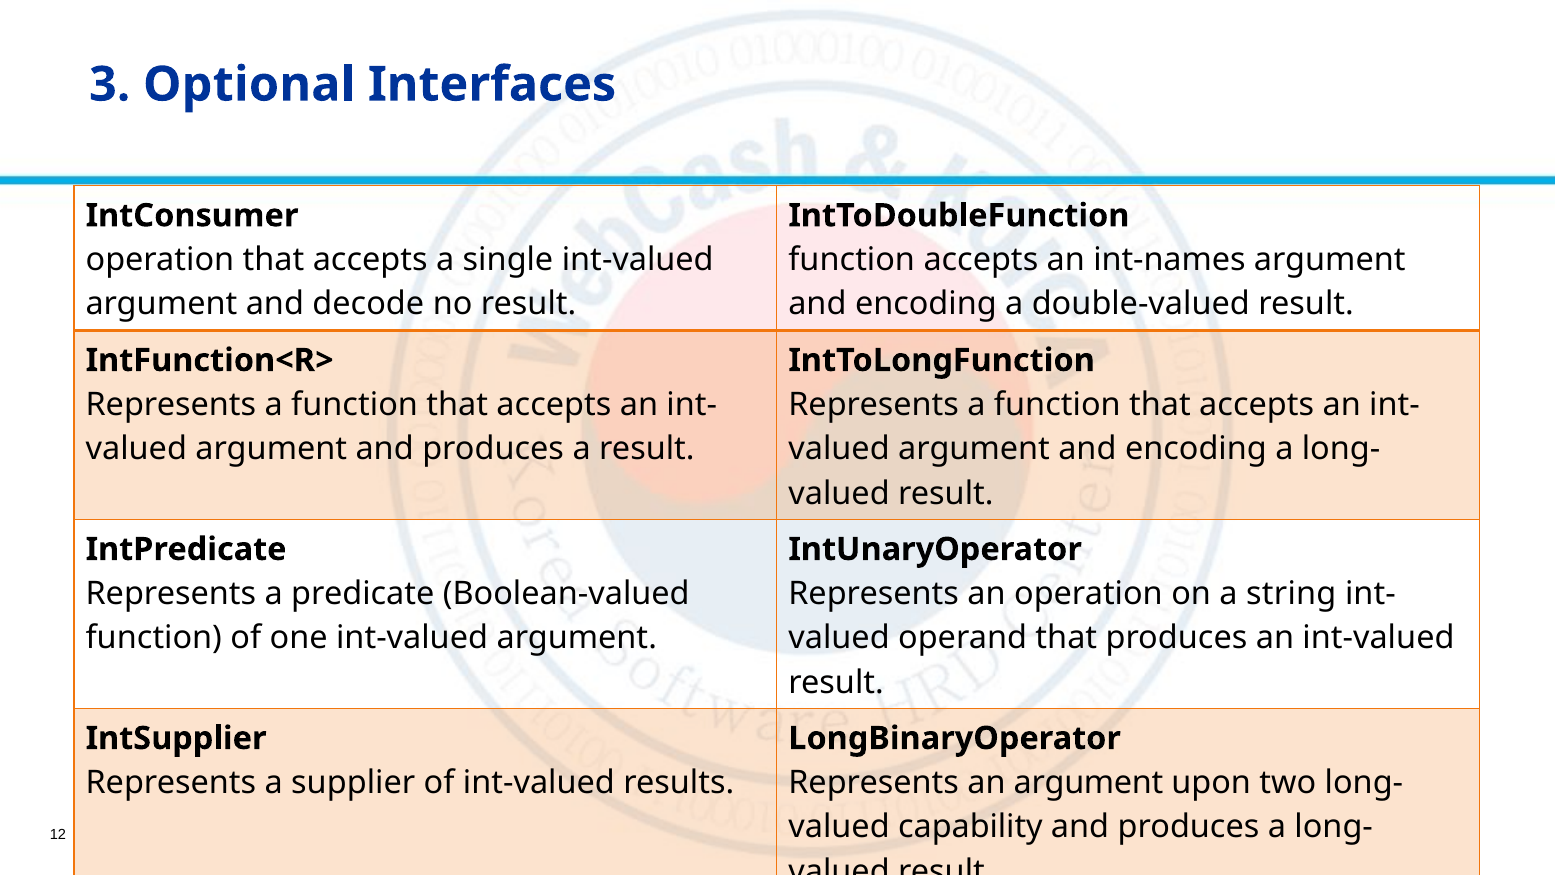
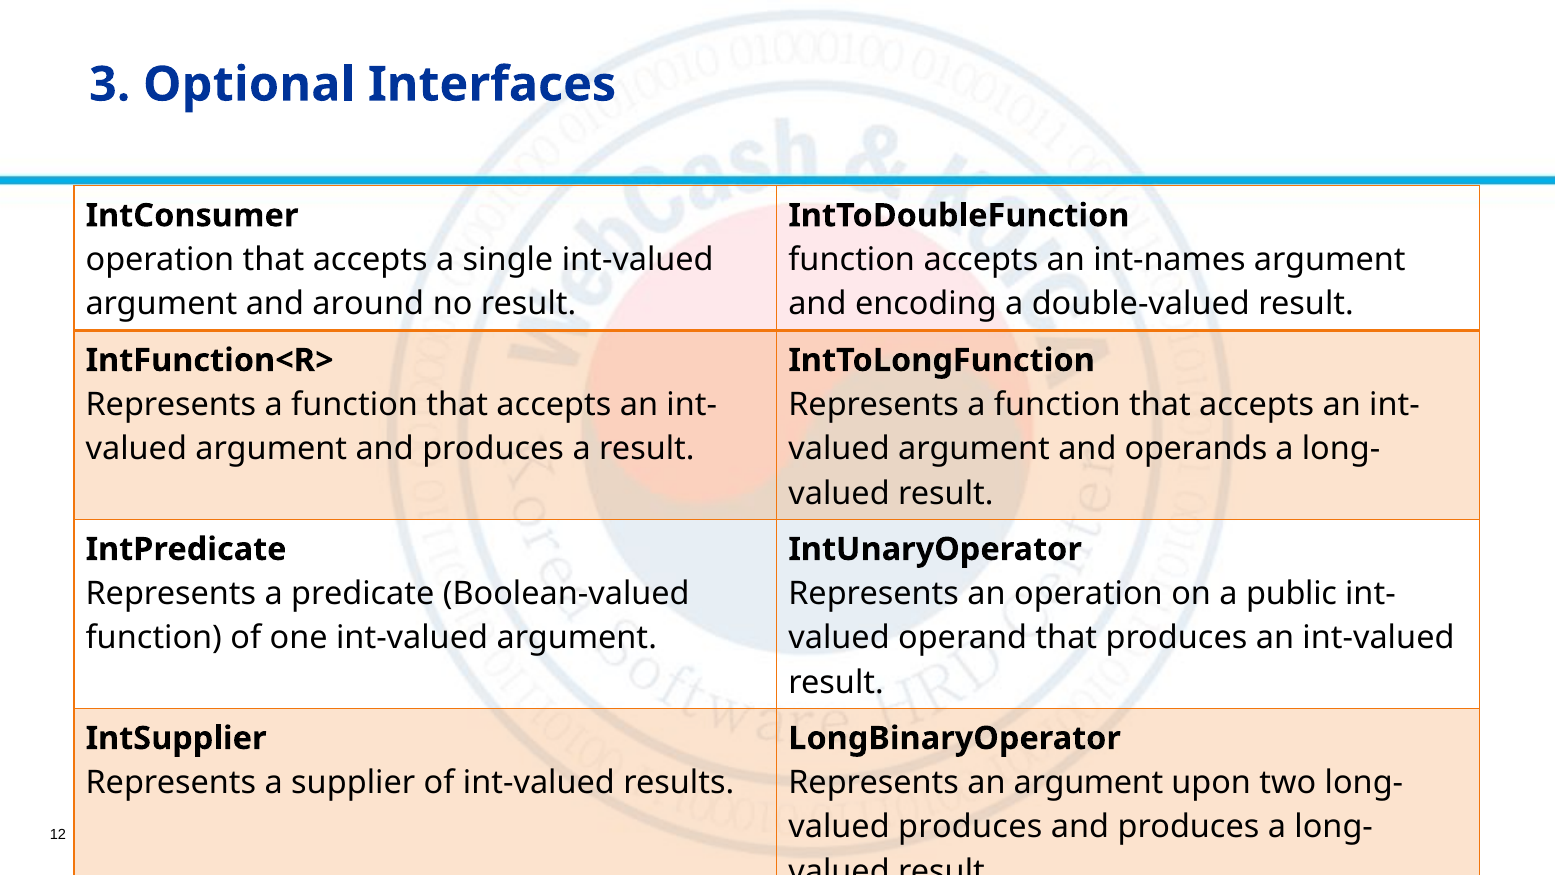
decode: decode -> around (368, 304)
encoding: encoding -> operands (1196, 449)
string: string -> public (1292, 593)
capability: capability -> produces (970, 827)
